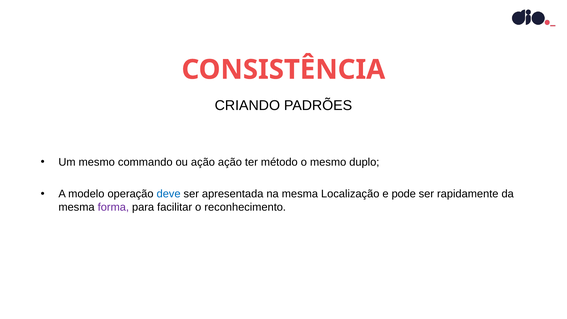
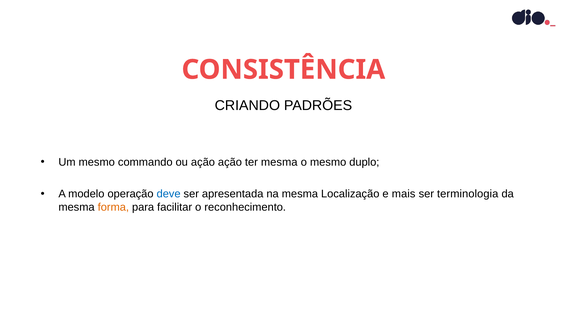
ter método: método -> mesma (279, 162)
pode: pode -> mais (404, 194)
rapidamente: rapidamente -> terminologia (468, 194)
forma colour: purple -> orange (113, 207)
